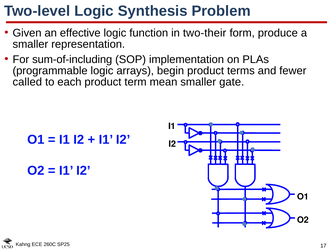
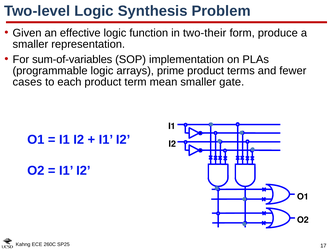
sum-of-including: sum-of-including -> sum-of-variables (72, 59)
begin: begin -> prime (171, 71)
called: called -> cases (27, 82)
